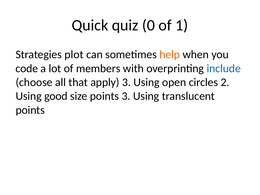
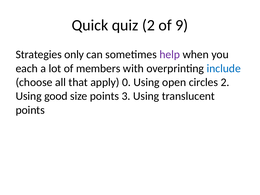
quiz 0: 0 -> 2 (148, 25)
1: 1 -> 9 (182, 25)
plot: plot -> only (74, 55)
help colour: orange -> purple (170, 55)
code: code -> each (27, 68)
apply 3: 3 -> 0 (126, 82)
